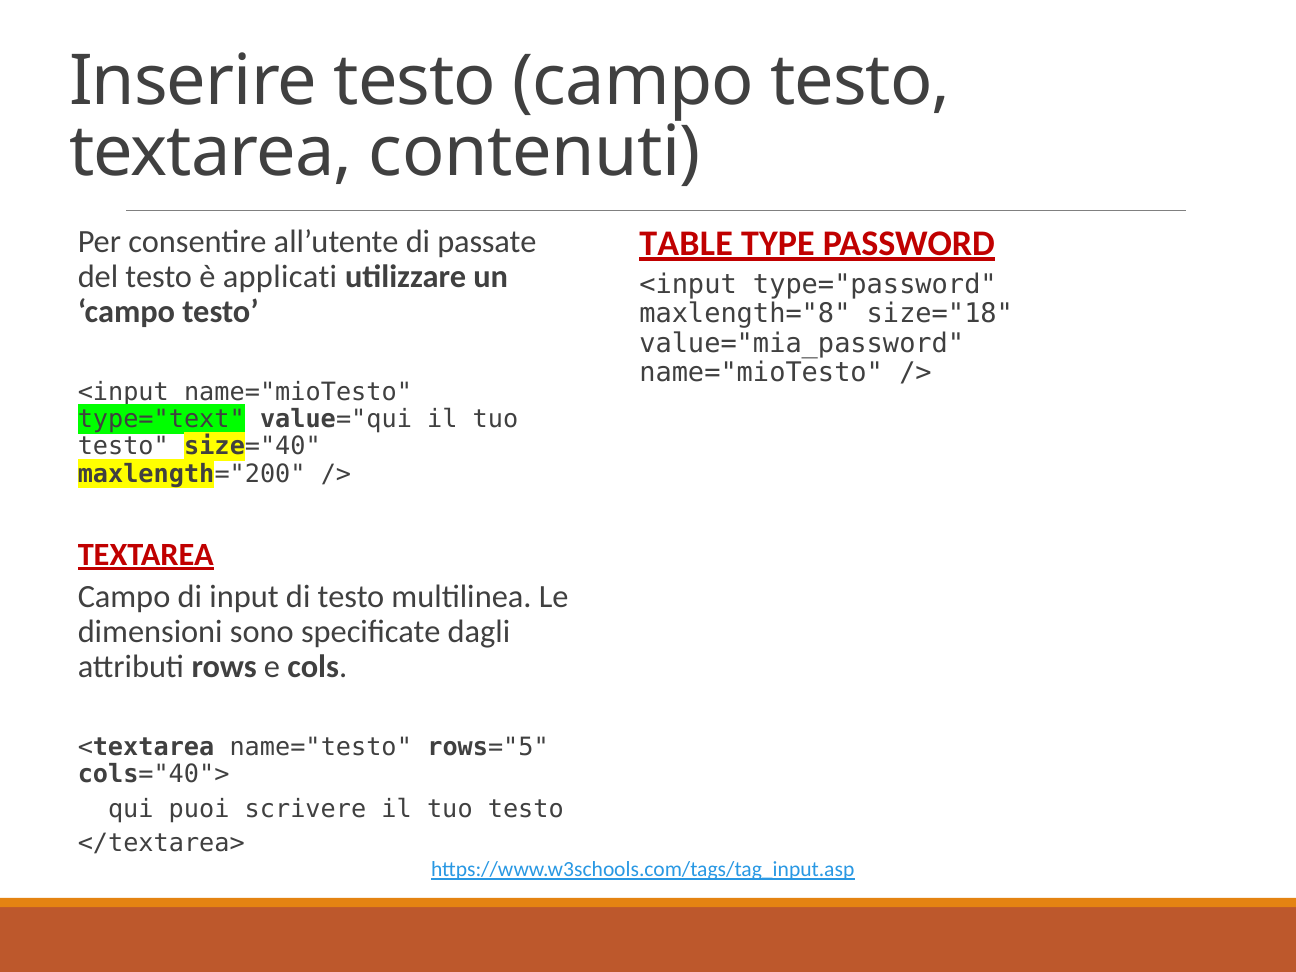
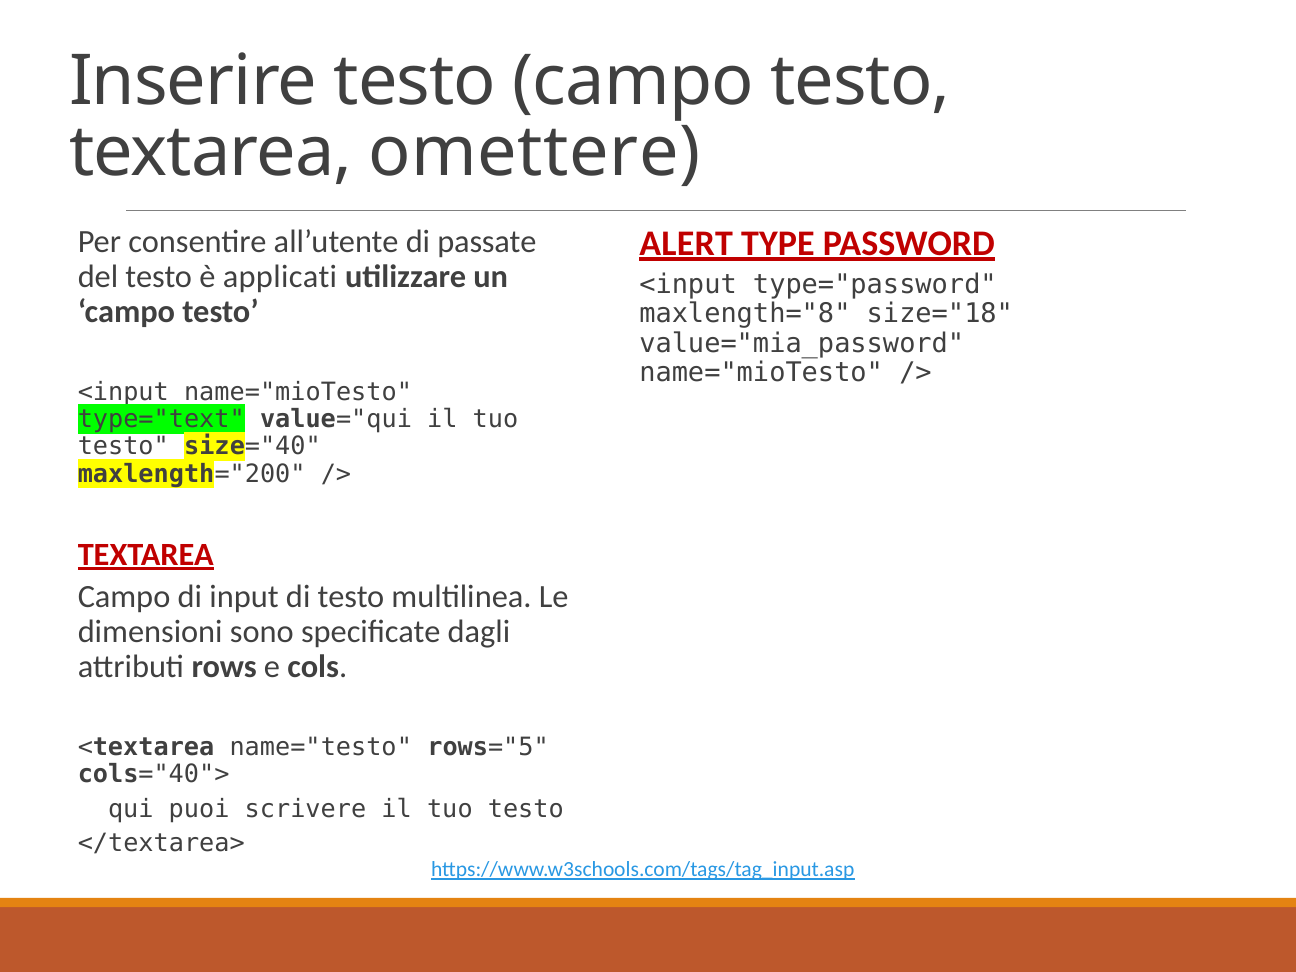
contenuti: contenuti -> omettere (534, 153)
TABLE: TABLE -> ALERT (686, 243)
